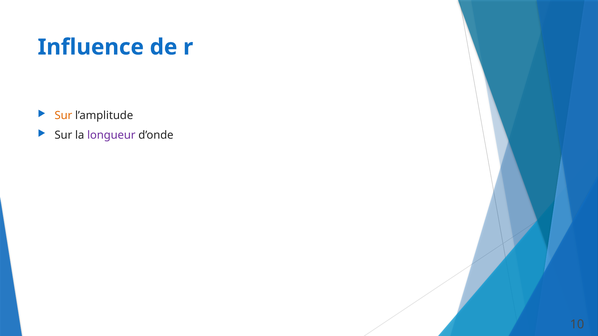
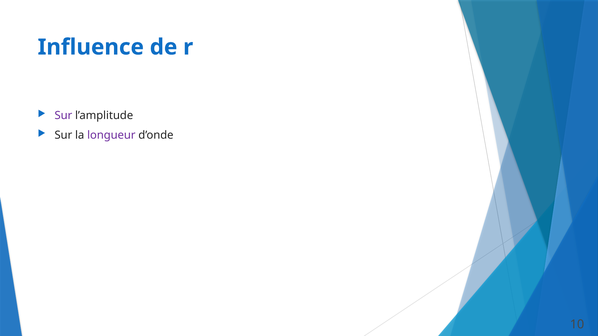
Sur colour: orange -> purple (63, 116)
